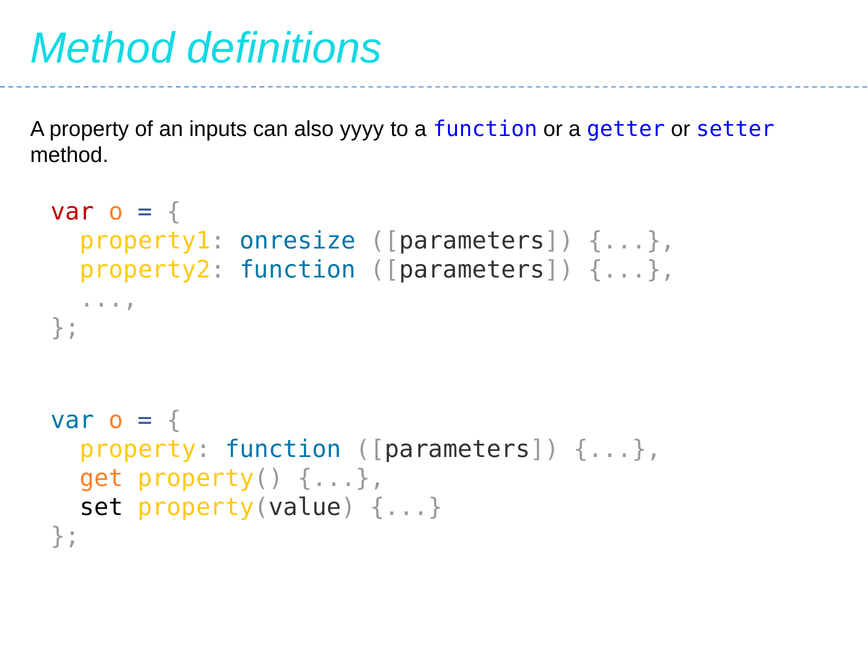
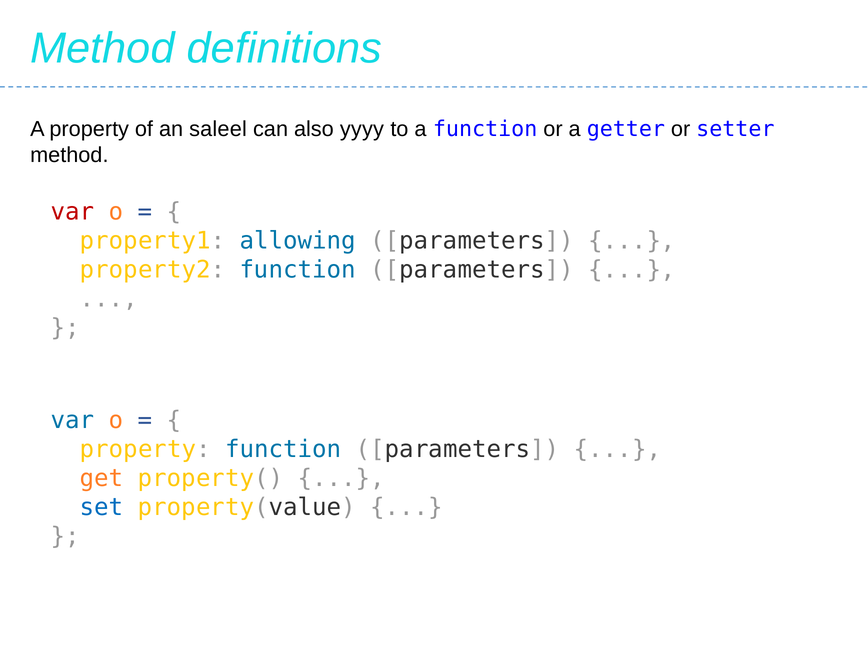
inputs: inputs -> saleel (218, 129)
onresize: onresize -> allowing (298, 241)
set colour: black -> blue (102, 507)
